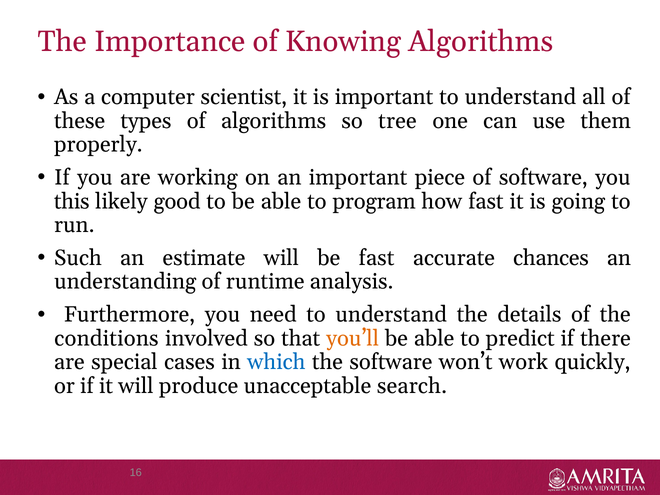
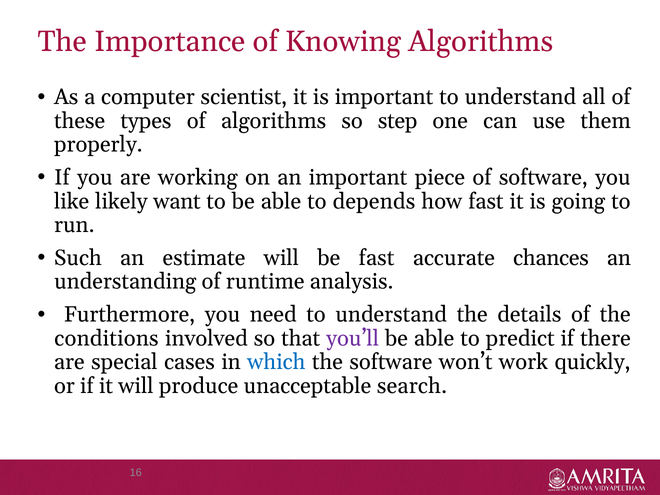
tree: tree -> step (398, 121)
this: this -> like (72, 201)
good: good -> want (177, 201)
program: program -> depends (374, 201)
you’ll colour: orange -> purple (353, 338)
